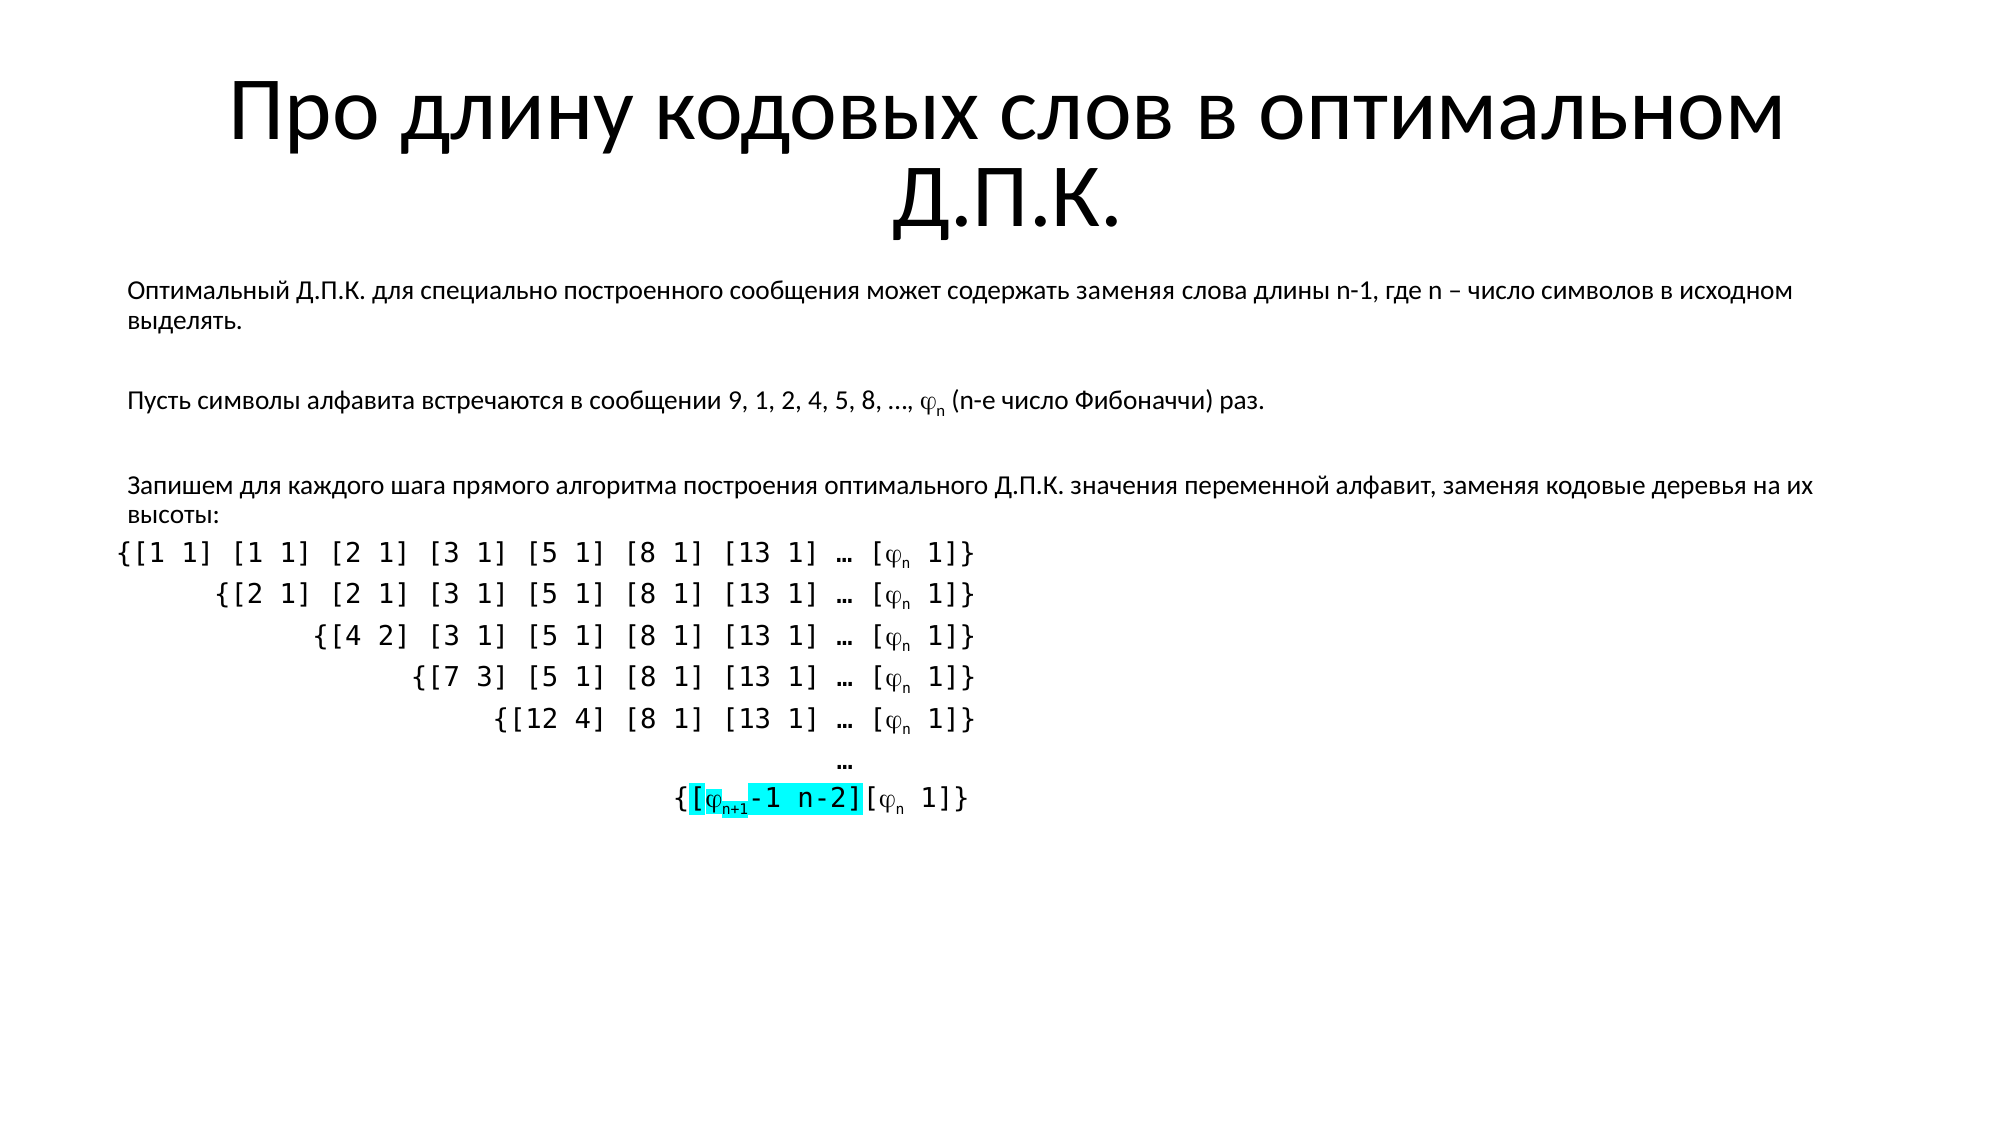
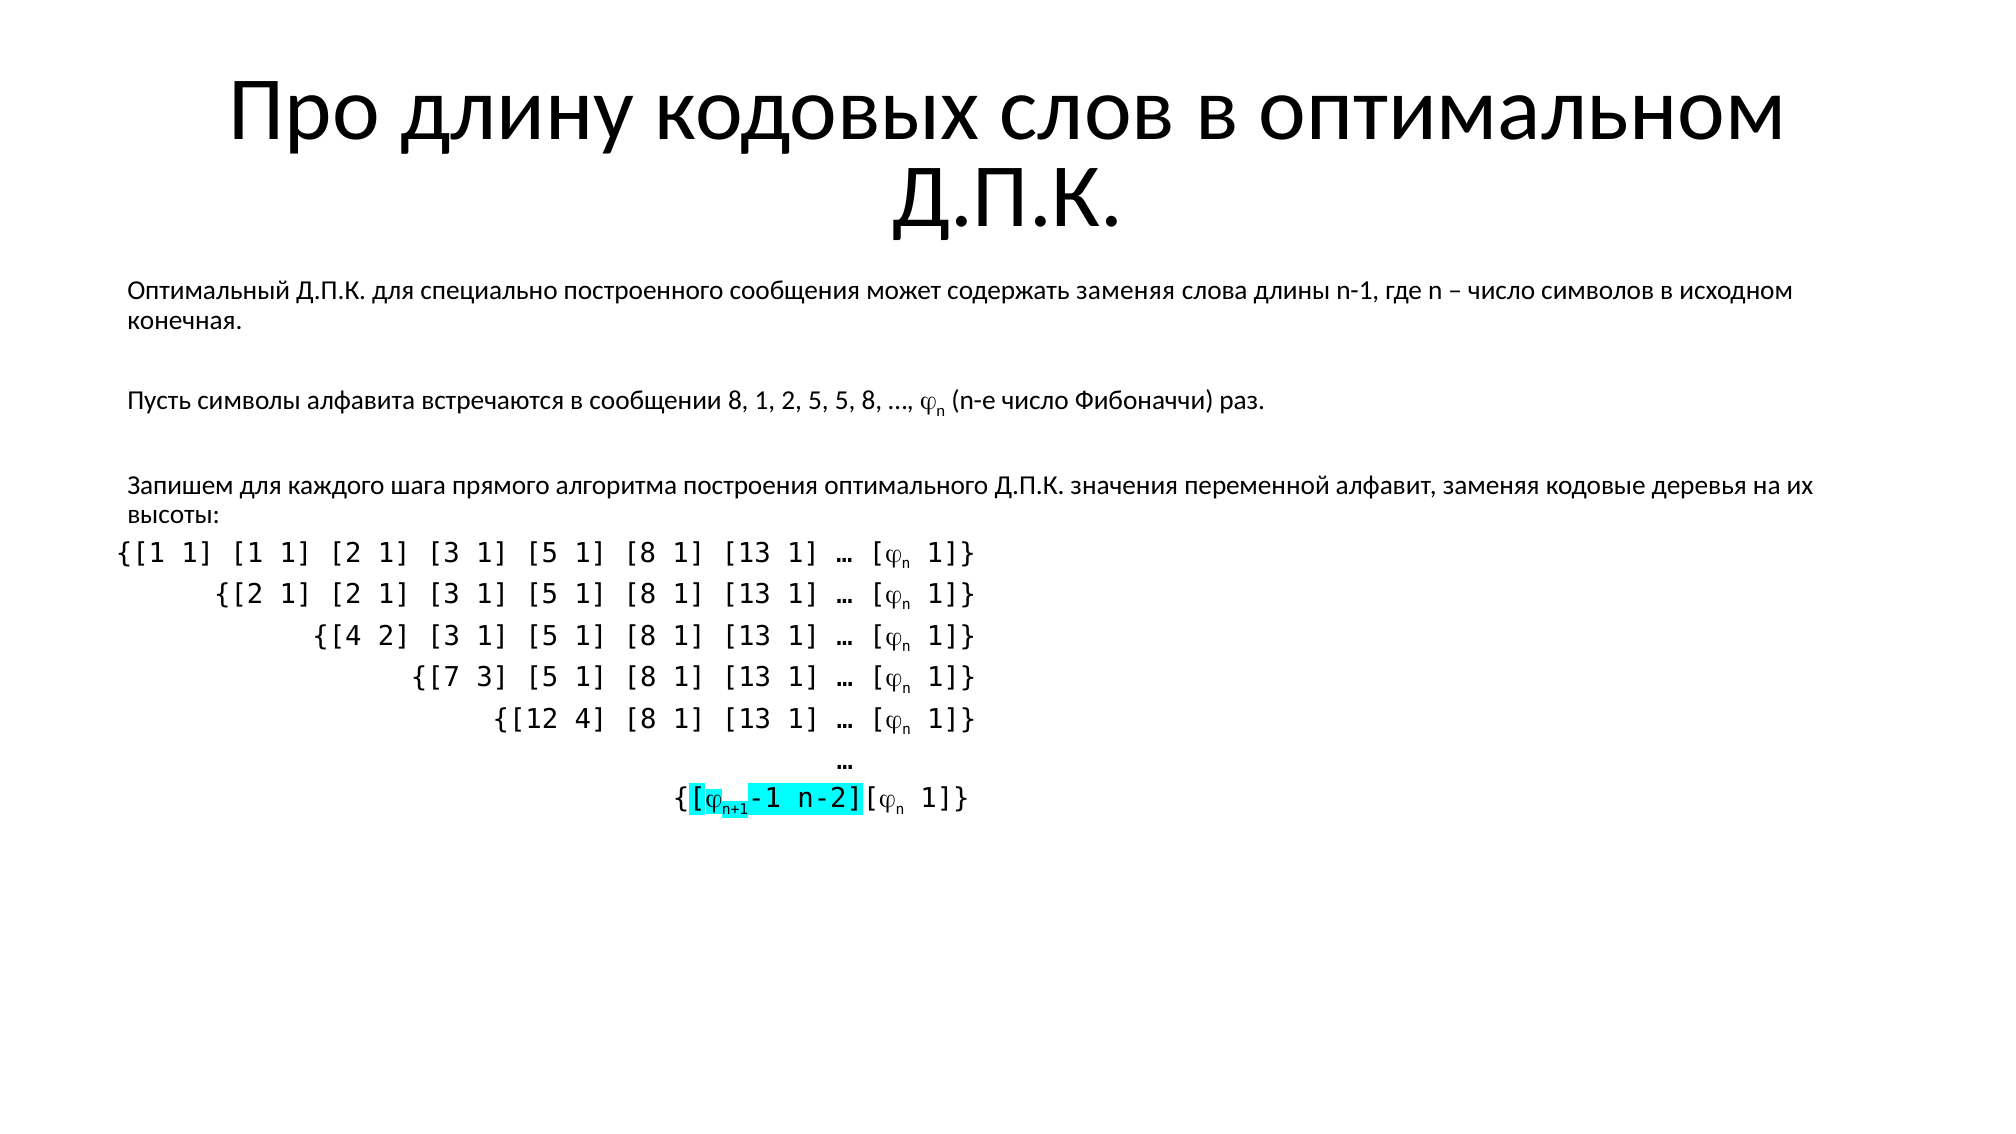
выделять: выделять -> конечная (185, 320)
сообщении 9: 9 -> 8 (738, 400)
2 4: 4 -> 5 (818, 400)
